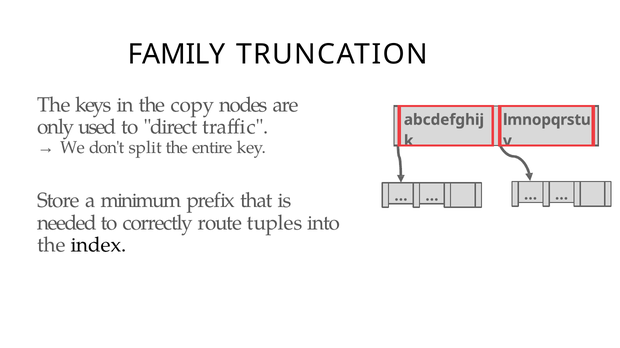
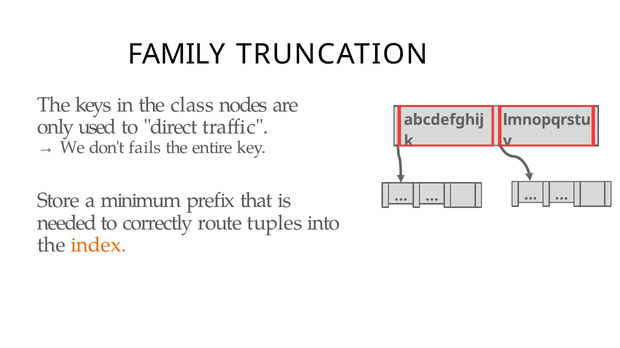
copy: copy -> class (192, 105)
split: split -> fails (145, 148)
index colour: black -> orange (99, 246)
